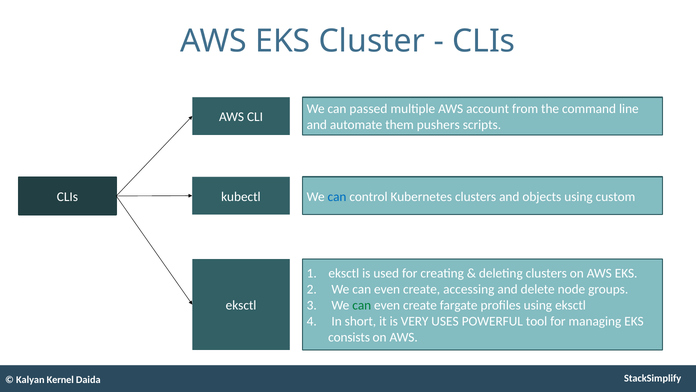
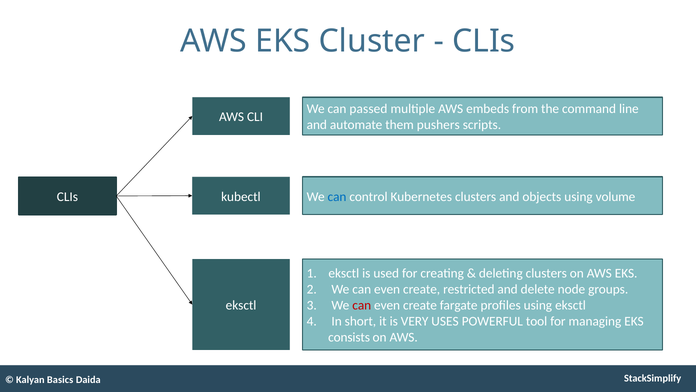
account: account -> embeds (488, 109)
custom: custom -> volume (616, 196)
accessing: accessing -> restricted (469, 289)
can colour: green -> red (362, 305)
Kernel: Kernel -> Basics (60, 379)
